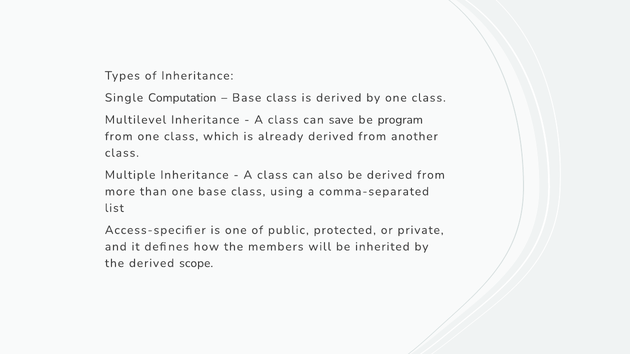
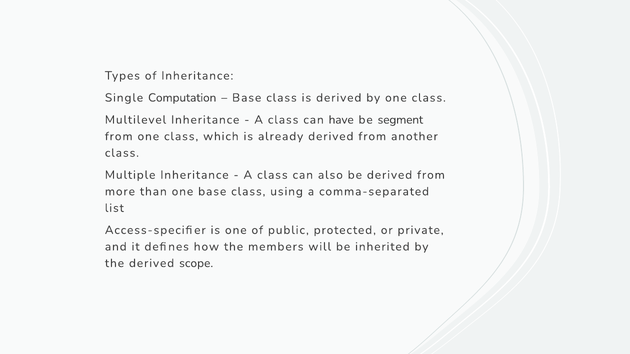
save: save -> have (341, 120)
program: program -> segment (400, 120)
